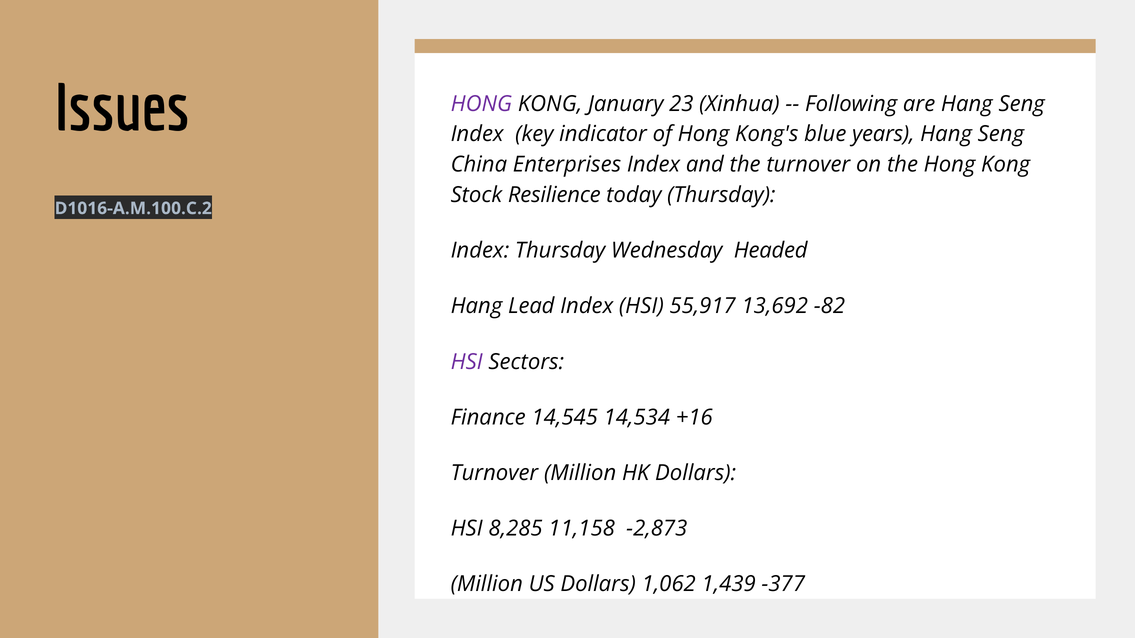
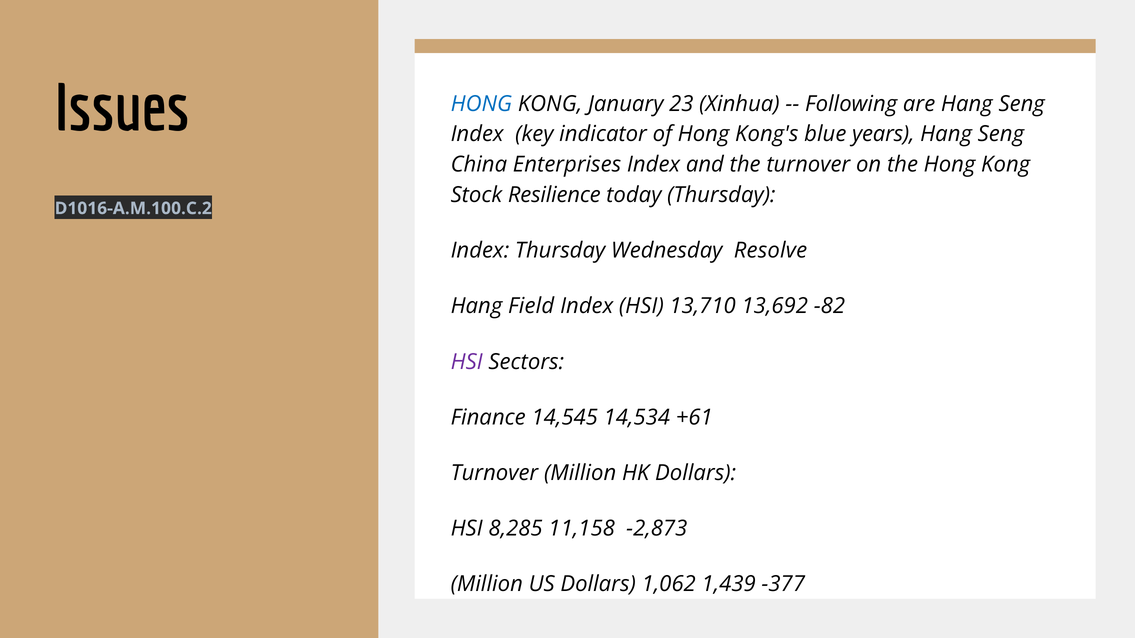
HONG colour: purple -> blue (481, 104)
Headed: Headed -> Resolve (770, 251)
Lead: Lead -> Field (531, 306)
55,917: 55,917 -> 13,710 (703, 306)
+16: +16 -> +61 (694, 418)
